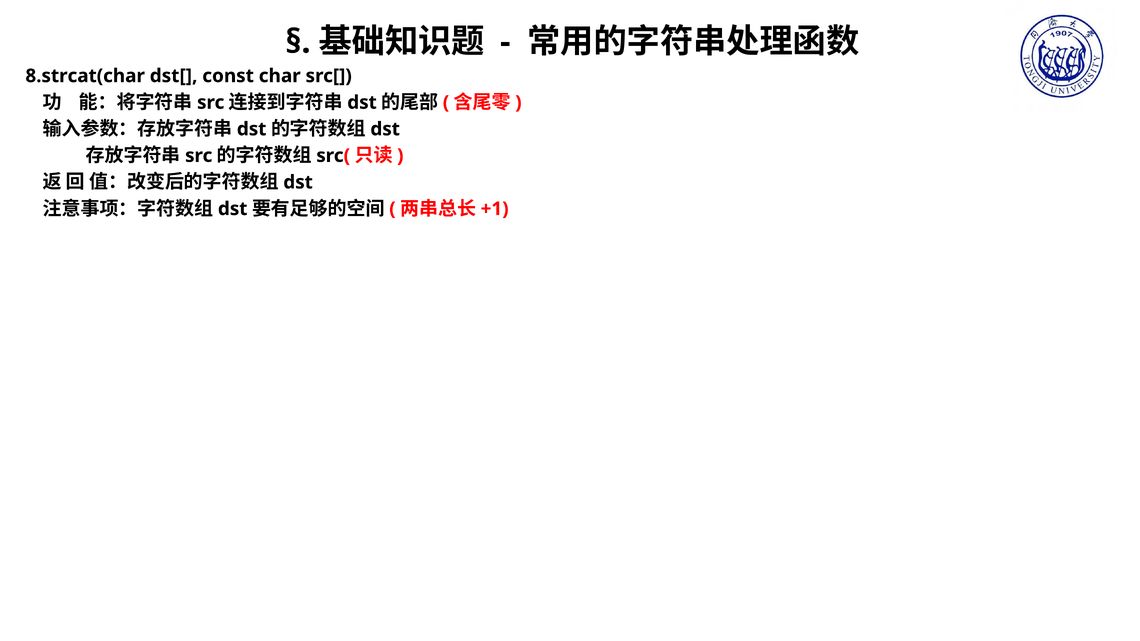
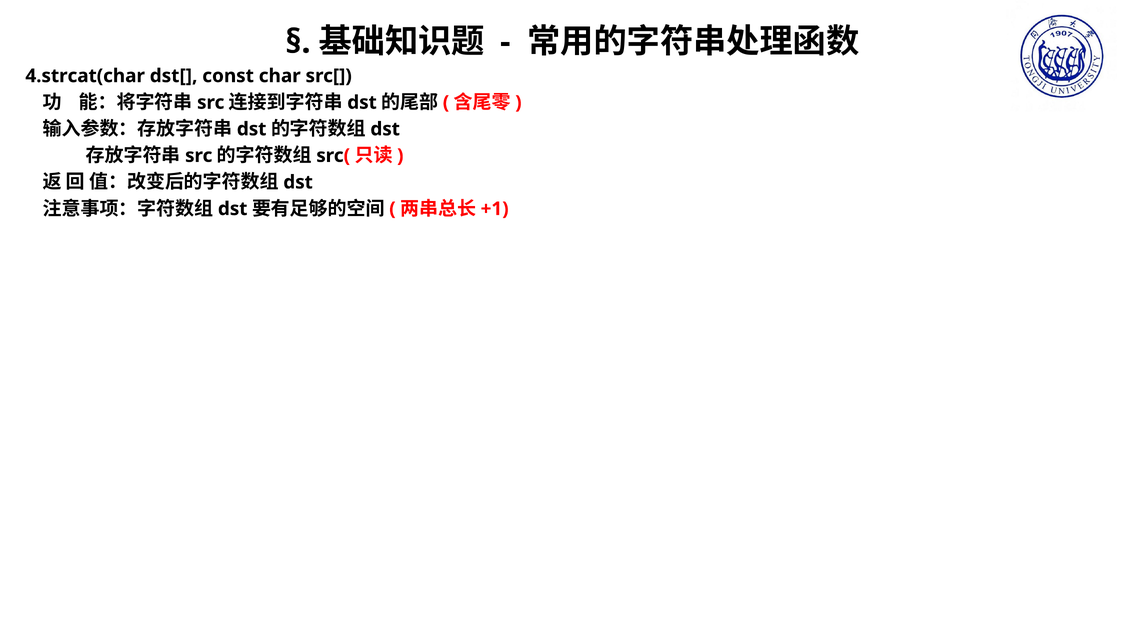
8.strcat(char: 8.strcat(char -> 4.strcat(char (85, 76)
